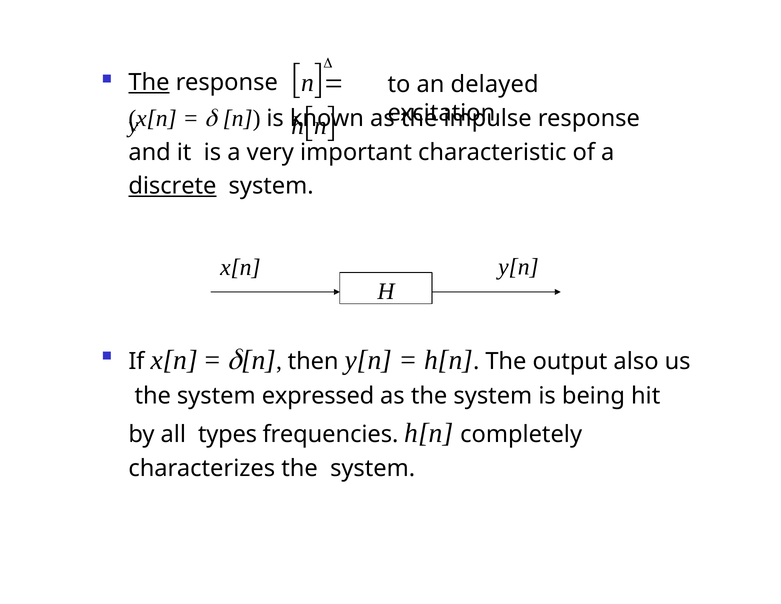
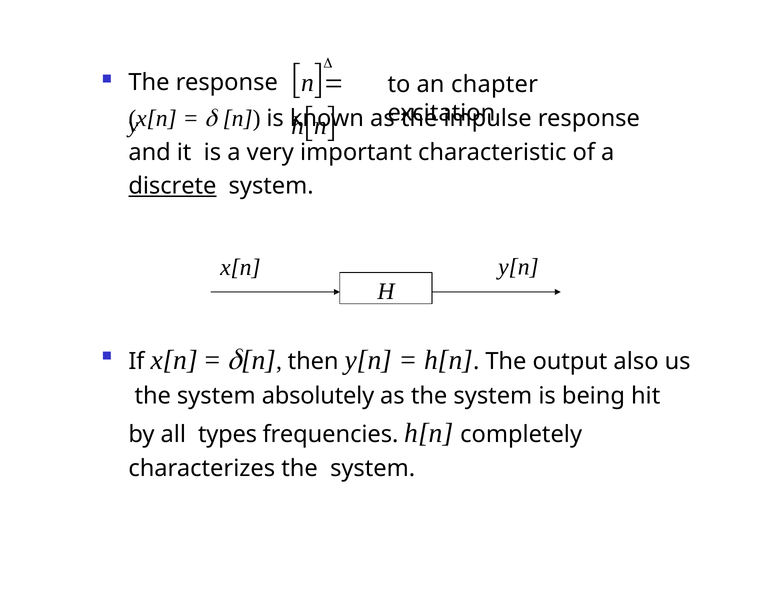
The underline: present -> none (149, 82)
delayed: delayed -> chapter (495, 84)
expressed: expressed -> absolutely (318, 396)
